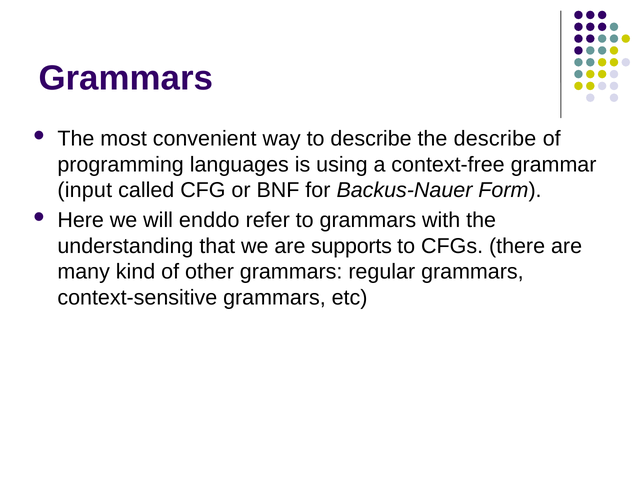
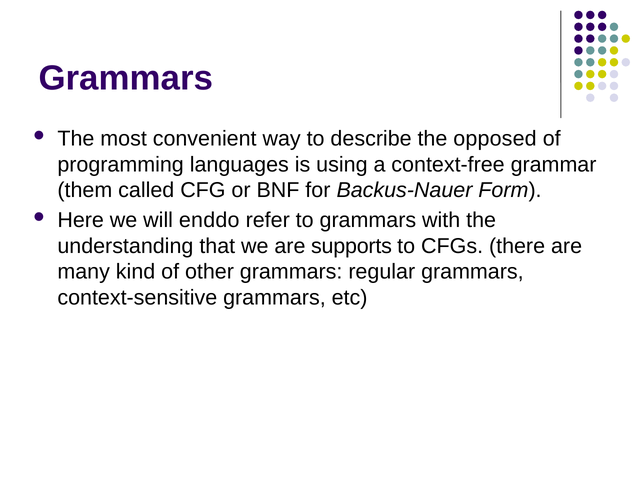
the describe: describe -> opposed (495, 139)
input: input -> them (85, 190)
